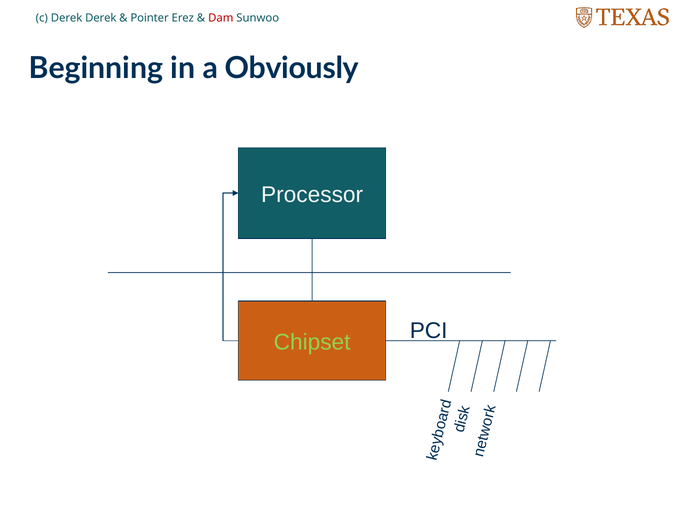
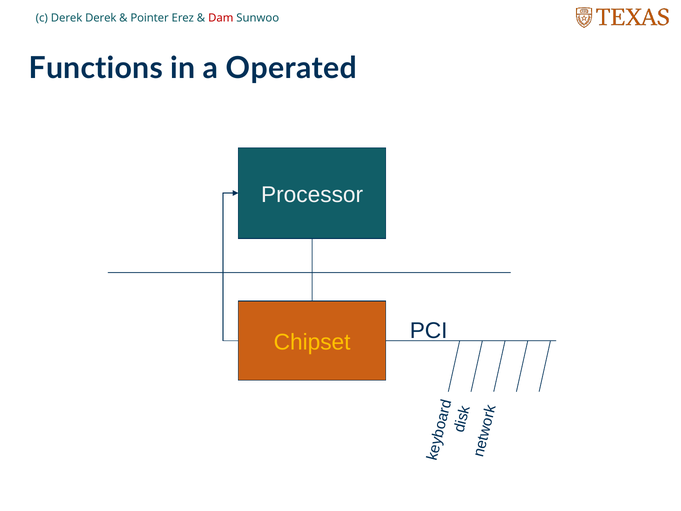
Beginning: Beginning -> Functions (96, 68)
Obviously: Obviously -> Operated (291, 68)
Chipset colour: light green -> yellow (312, 342)
